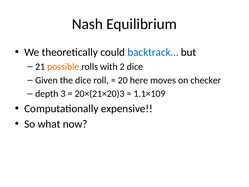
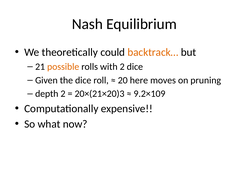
backtrack… colour: blue -> orange (153, 52)
checker: checker -> pruning (206, 80)
depth 3: 3 -> 2 (63, 94)
1.1×109: 1.1×109 -> 9.2×109 (149, 94)
